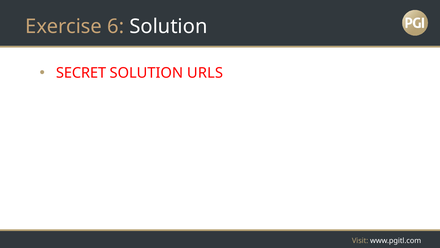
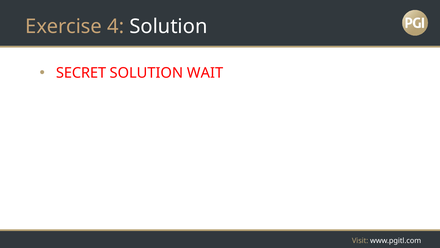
6: 6 -> 4 (116, 27)
URLS: URLS -> WAIT (205, 73)
